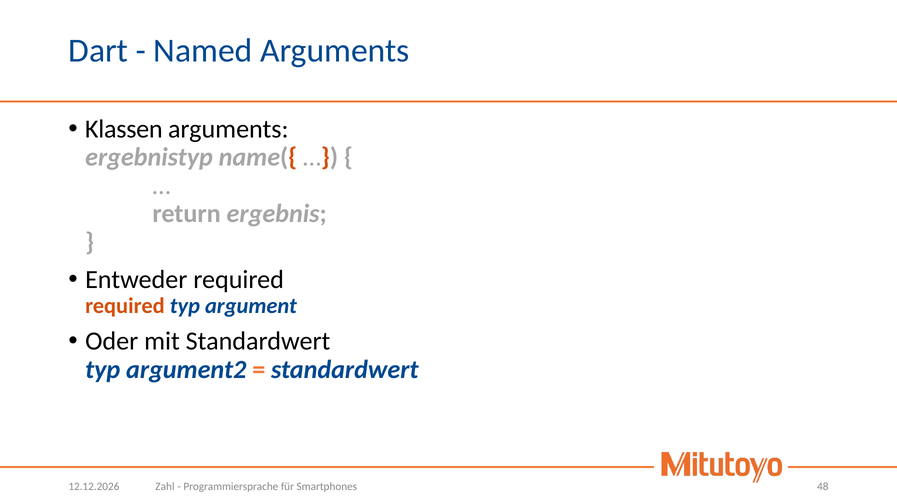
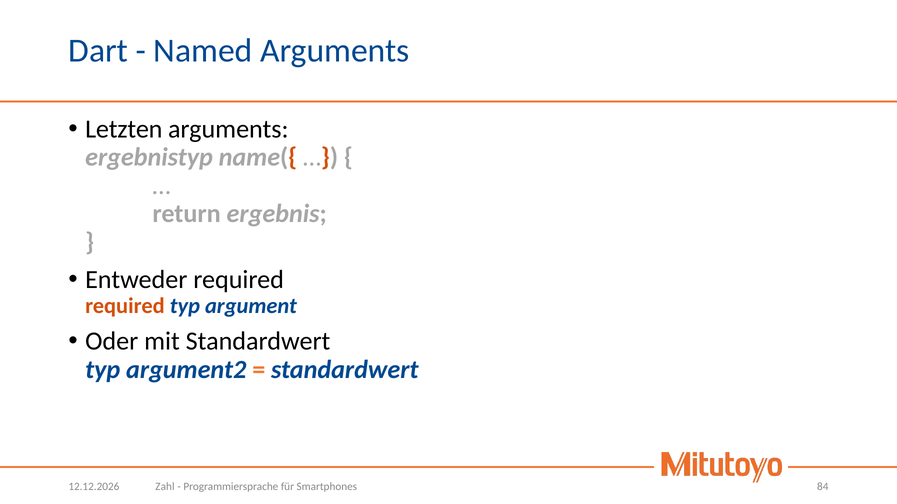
Klassen: Klassen -> Letzten (124, 129)
48: 48 -> 84 (823, 487)
